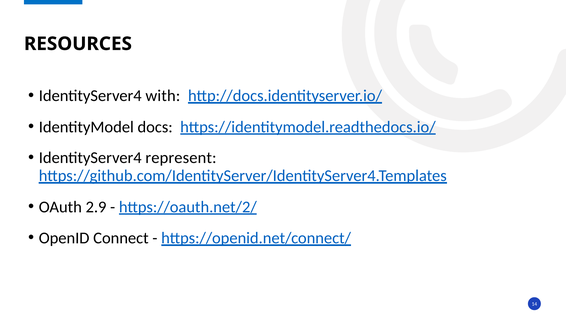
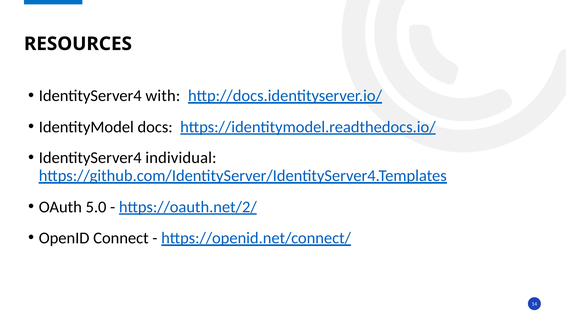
represent: represent -> individual (181, 158)
2.9: 2.9 -> 5.0 (96, 207)
